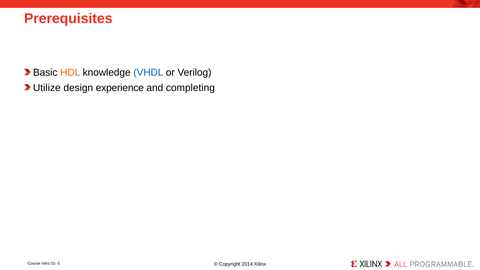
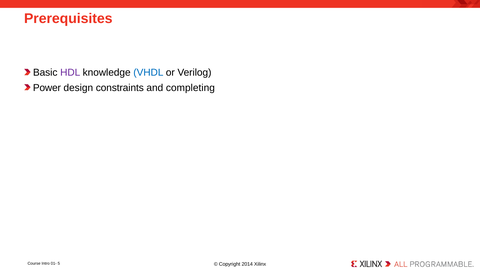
HDL colour: orange -> purple (70, 73)
Utilize: Utilize -> Power (47, 88)
experience: experience -> constraints (120, 88)
